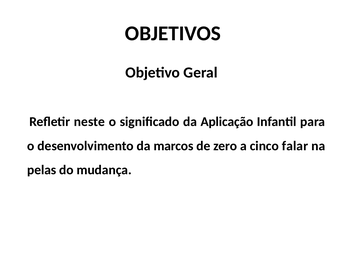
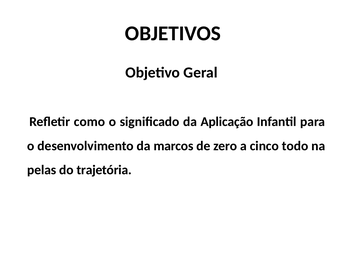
neste: neste -> como (89, 122)
falar: falar -> todo (295, 146)
mudança: mudança -> trajetória (104, 170)
